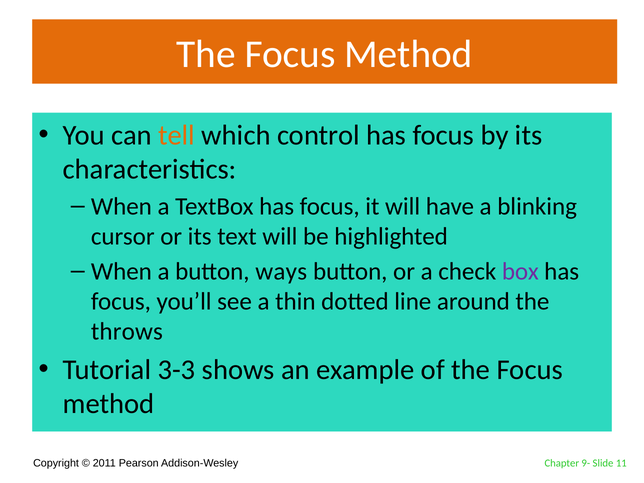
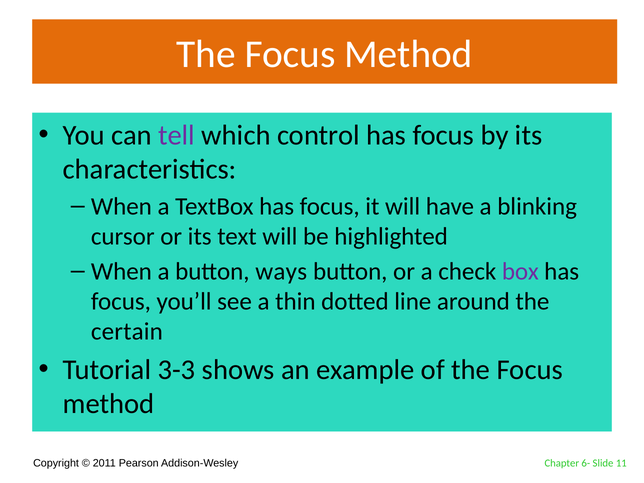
tell colour: orange -> purple (177, 135)
throws: throws -> certain (127, 331)
9-: 9- -> 6- (586, 463)
